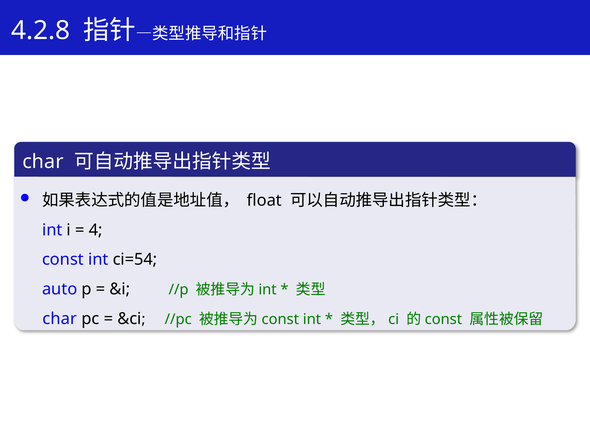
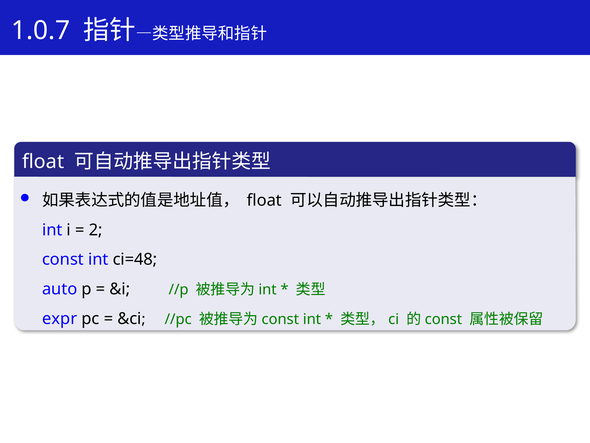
4.2.8: 4.2.8 -> 1.0.7 (41, 30)
char: char -> float (43, 162)
4: 4 -> 2 (96, 230)
ci=54: ci=54 -> ci=48 (135, 259)
char: char -> expr (60, 318)
